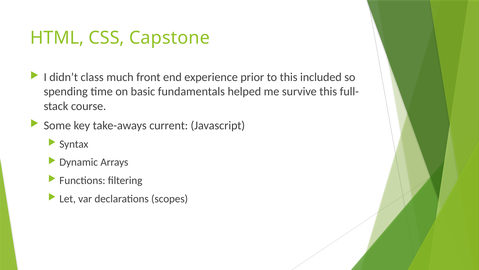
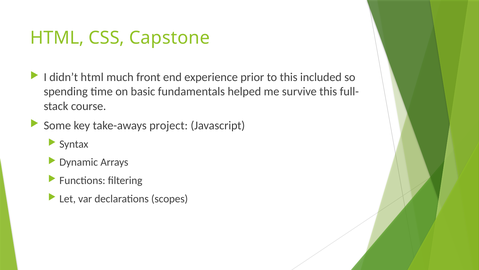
didn’t class: class -> html (92, 77)
current: current -> project (169, 125)
